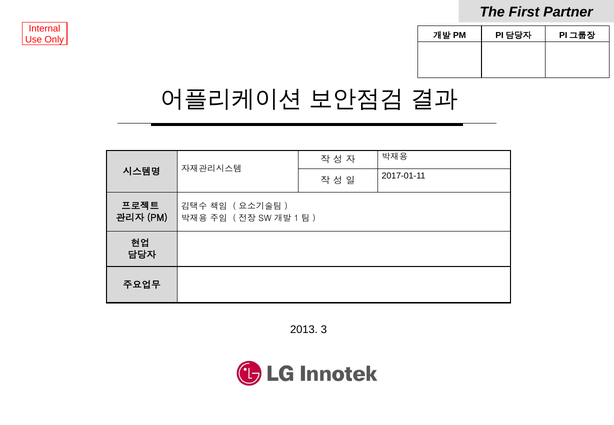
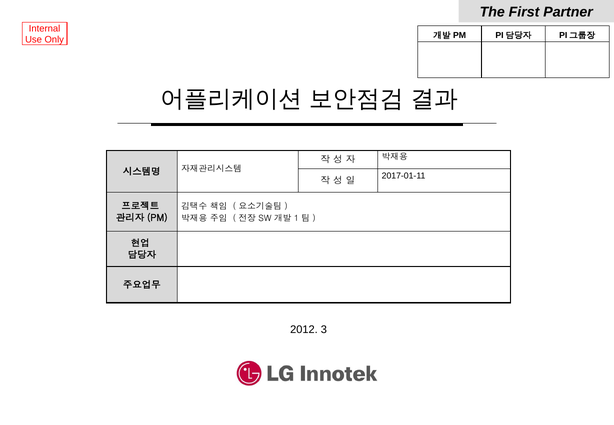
2013: 2013 -> 2012 (304, 330)
